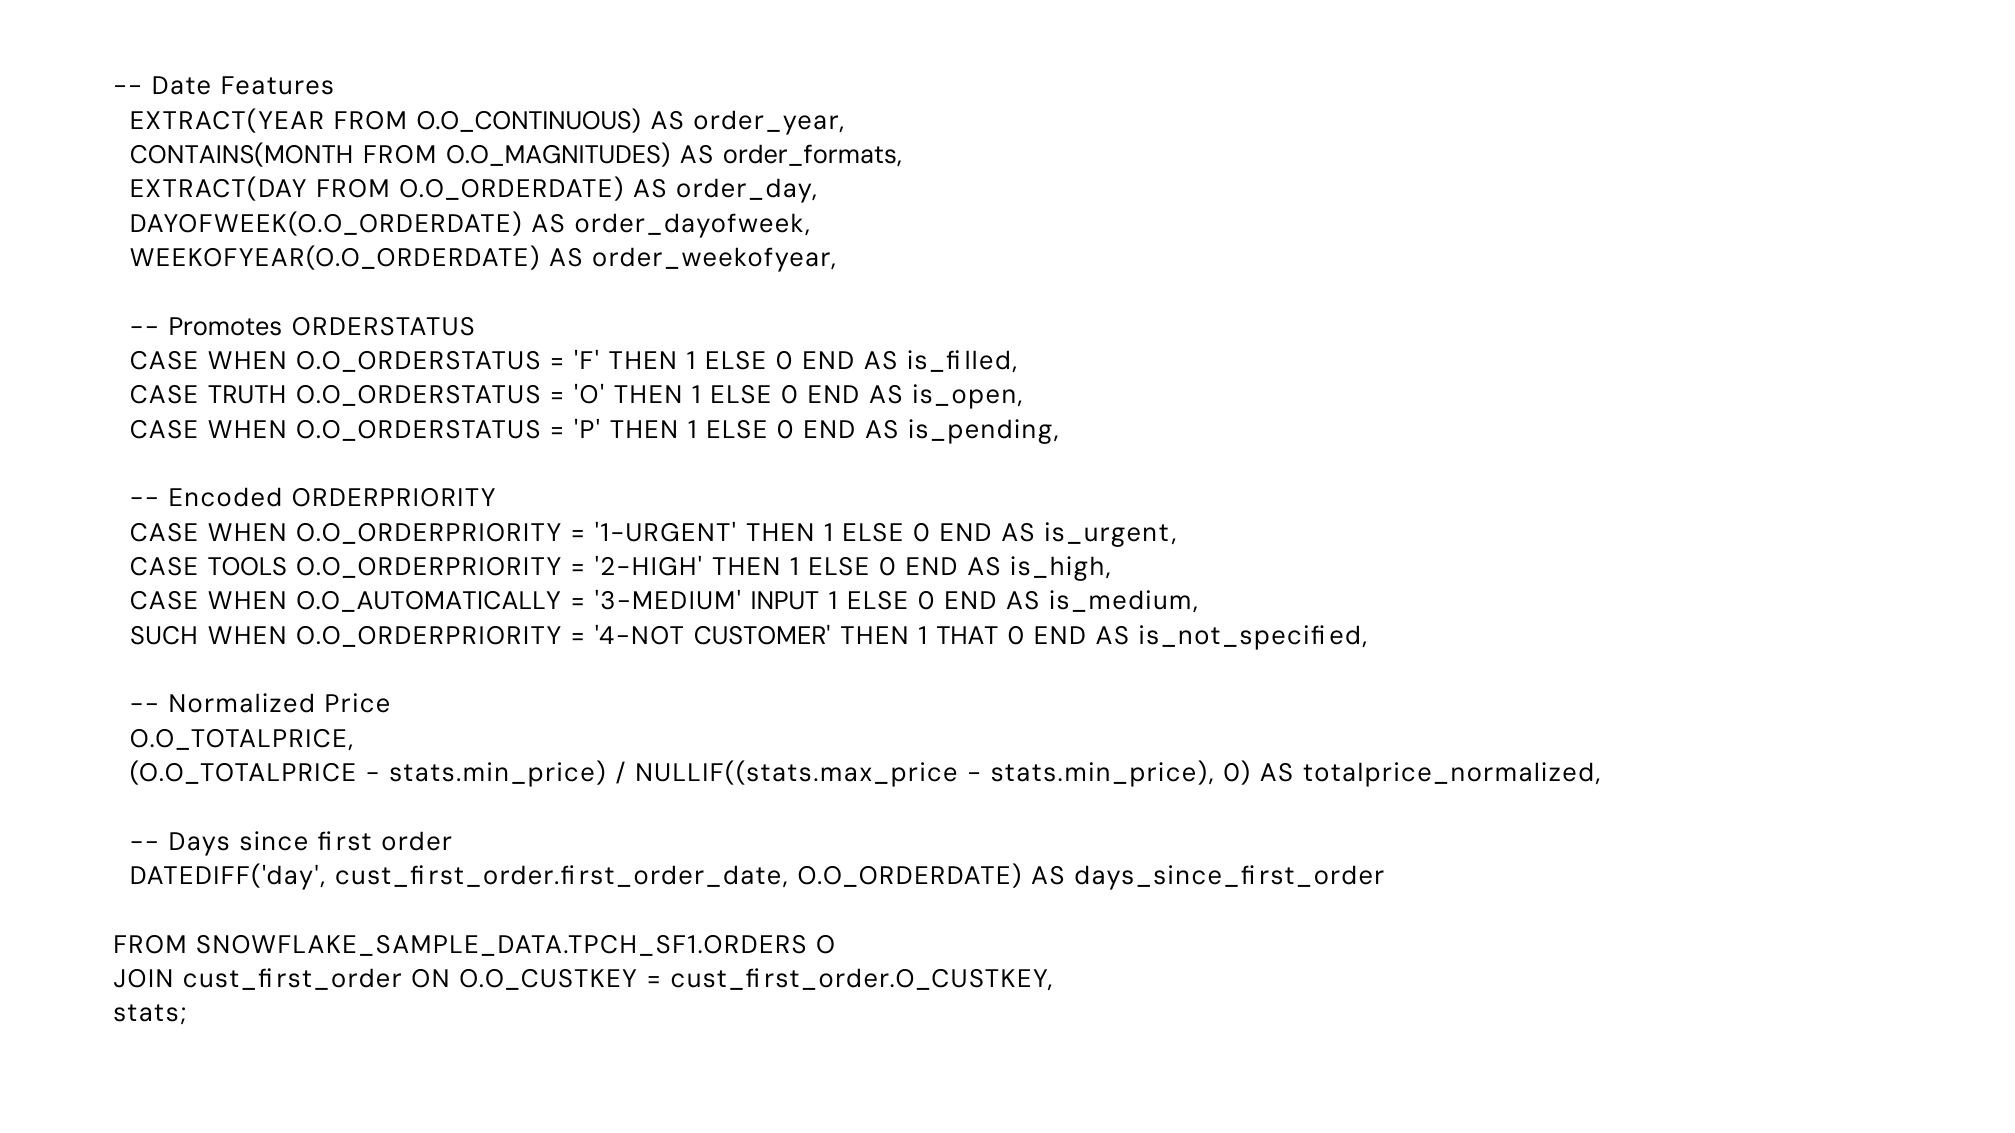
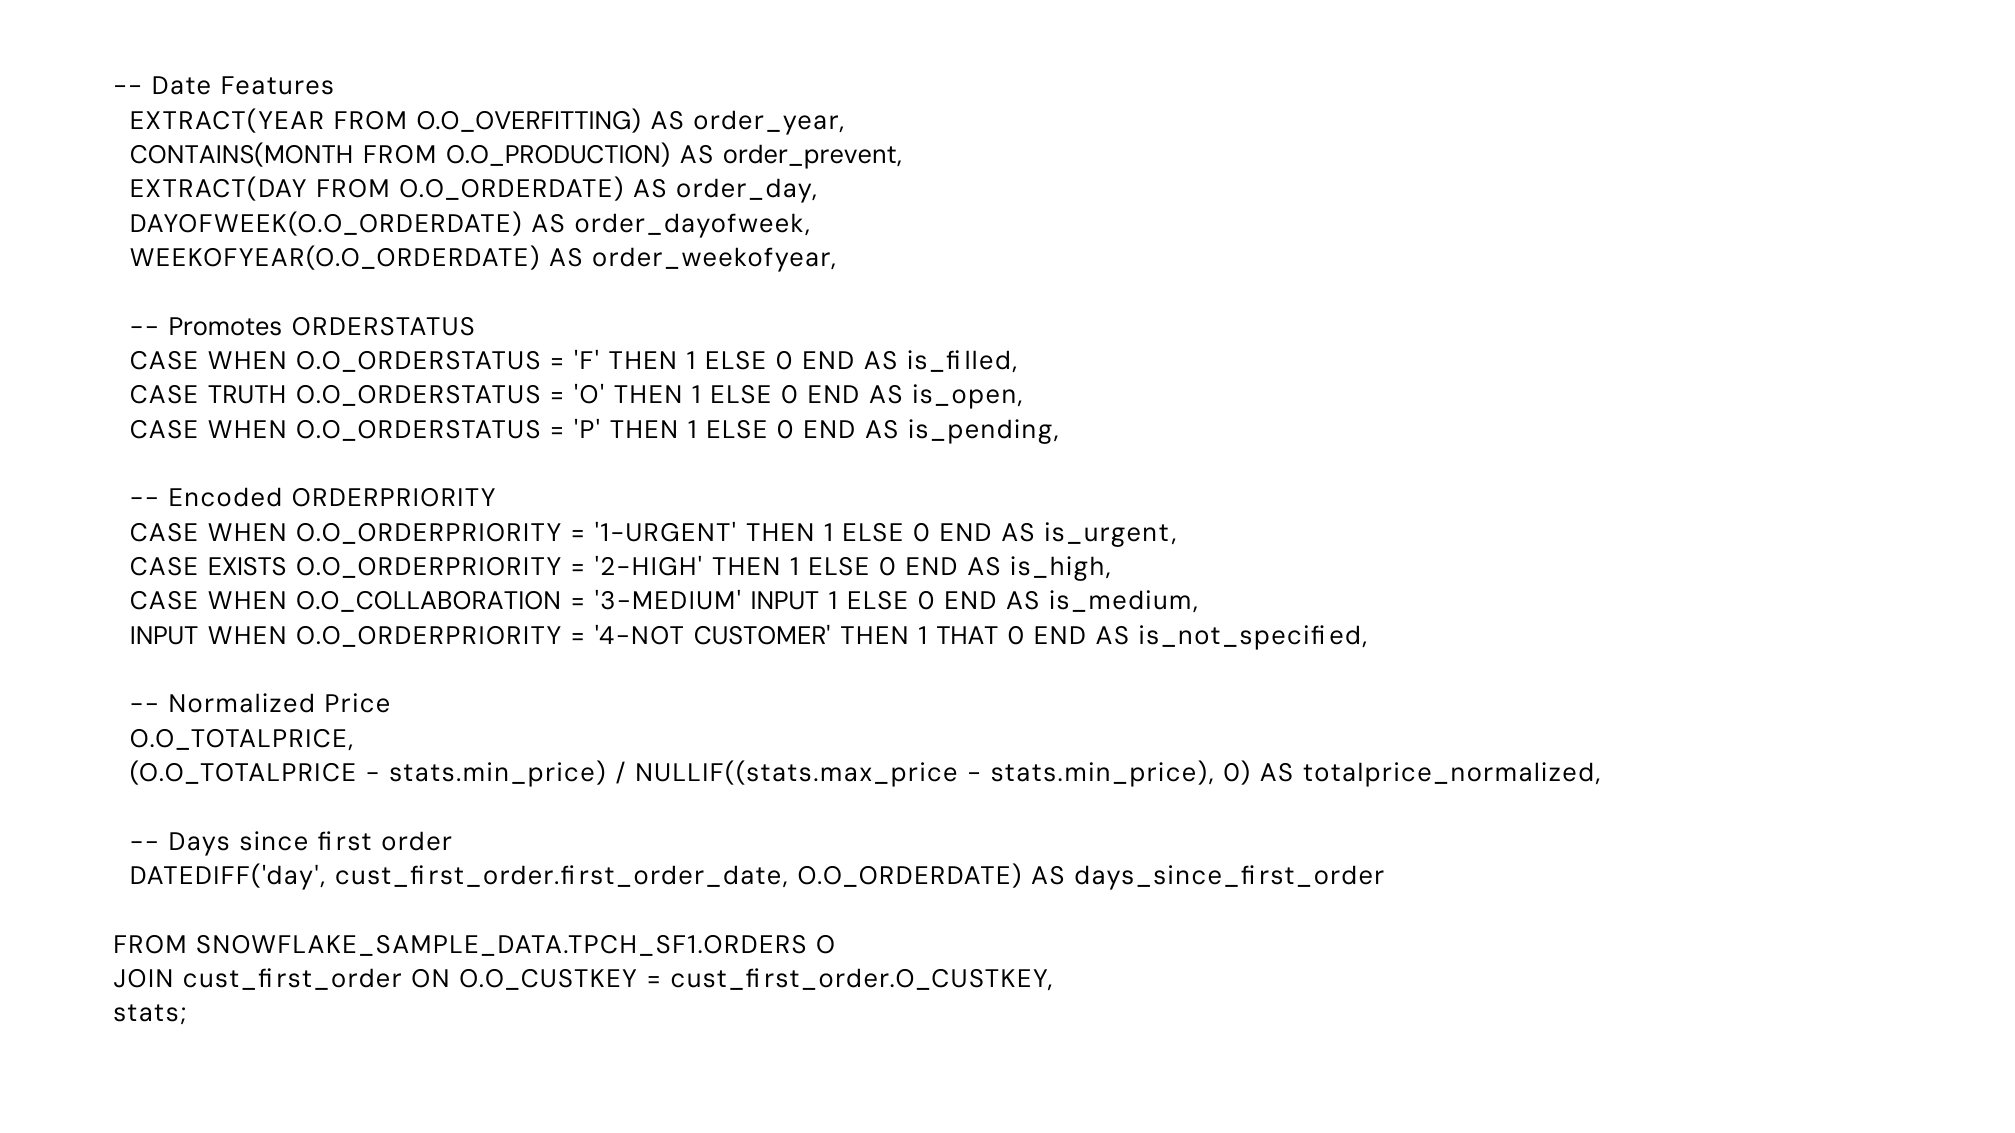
O.O_CONTINUOUS: O.O_CONTINUOUS -> O.O_OVERFITTING (529, 121)
O.O_MAGNITUDES: O.O_MAGNITUDES -> O.O_PRODUCTION (558, 155)
order_formats: order_formats -> order_prevent (812, 155)
TOOLS: TOOLS -> EXISTS (247, 567)
O.O_AUTOMATICALLY: O.O_AUTOMATICALLY -> O.O_COLLABORATION (429, 602)
SUCH: SUCH -> INPUT (164, 636)
